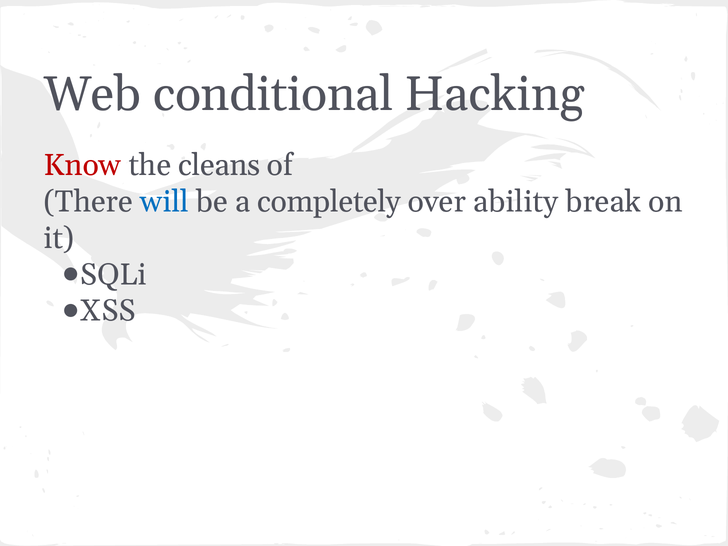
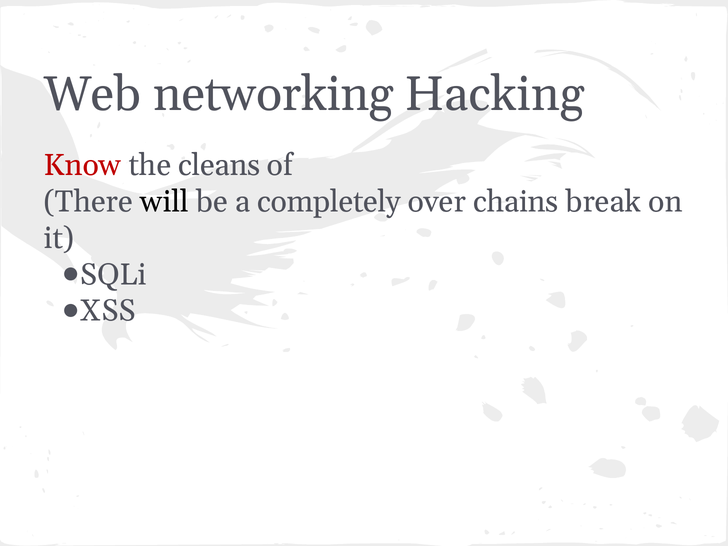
conditional: conditional -> networking (273, 94)
will colour: blue -> black (165, 202)
ability: ability -> chains (516, 202)
